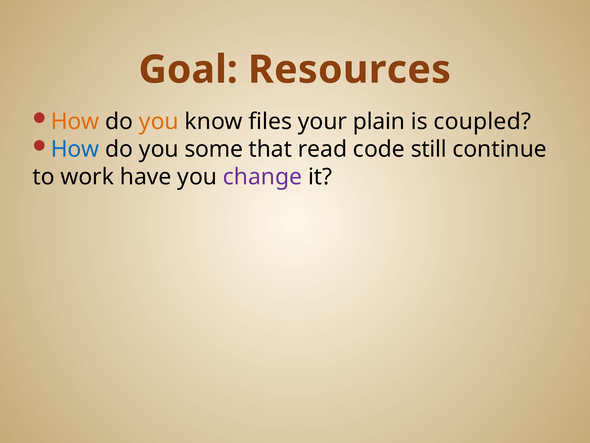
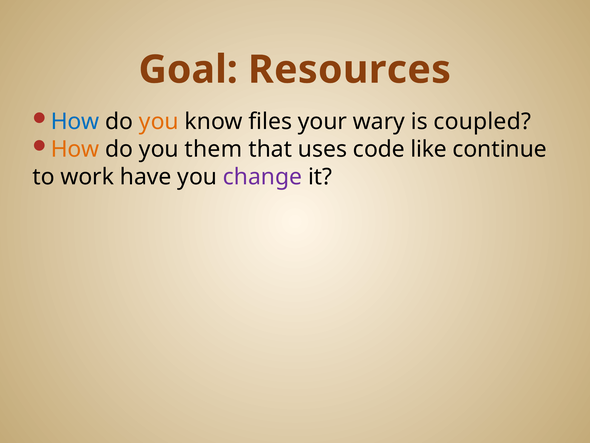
How colour: orange -> blue (75, 122)
plain: plain -> wary (379, 122)
How colour: blue -> orange (75, 149)
some: some -> them (213, 149)
read: read -> uses (322, 149)
still: still -> like (429, 149)
